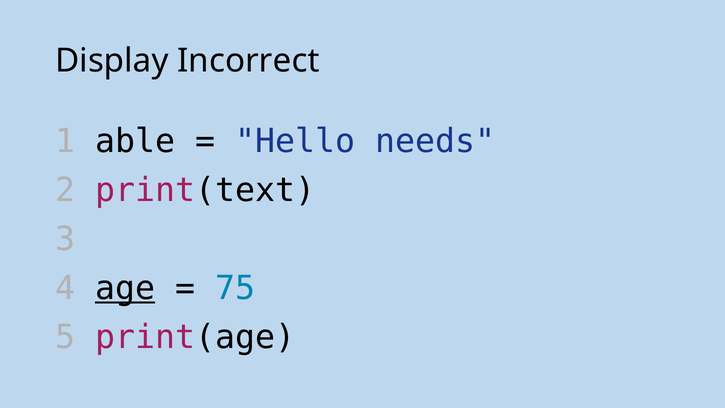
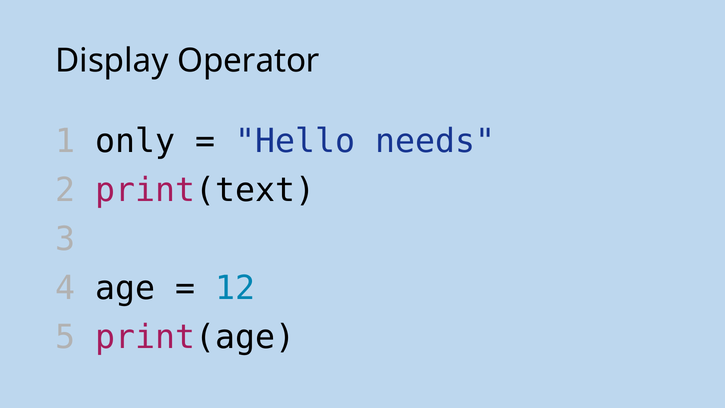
Incorrect: Incorrect -> Operator (248, 61)
able: able -> only (135, 141)
age underline: present -> none (125, 288)
75: 75 -> 12 (235, 288)
